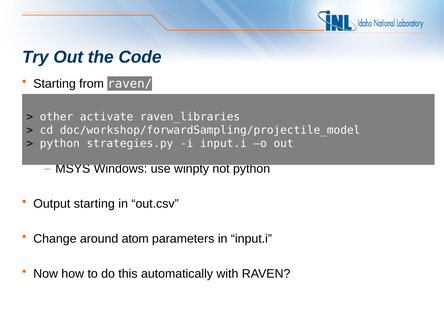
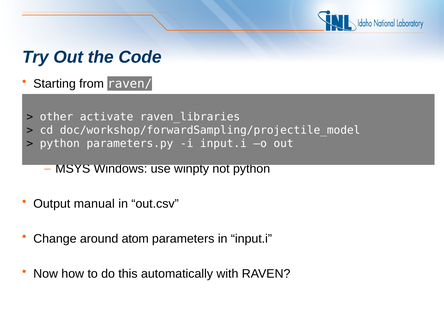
strategies.py: strategies.py -> parameters.py (130, 144)
Output starting: starting -> manual (94, 204)
